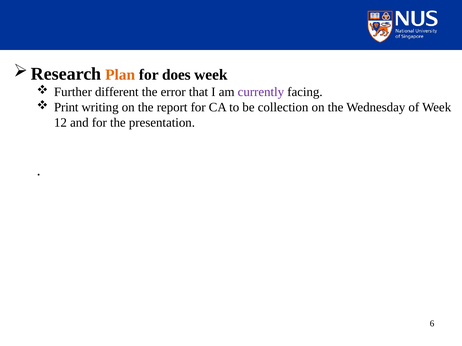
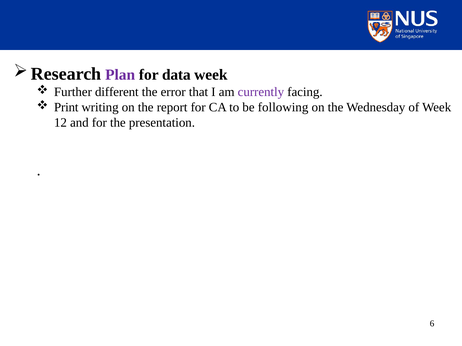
Plan colour: orange -> purple (120, 75)
does: does -> data (176, 75)
collection: collection -> following (283, 107)
